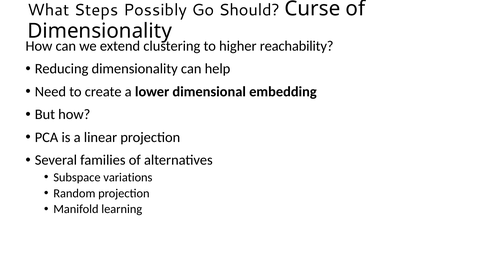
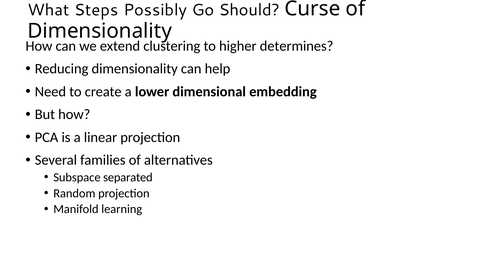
reachability: reachability -> determines (297, 46)
variations: variations -> separated (128, 177)
